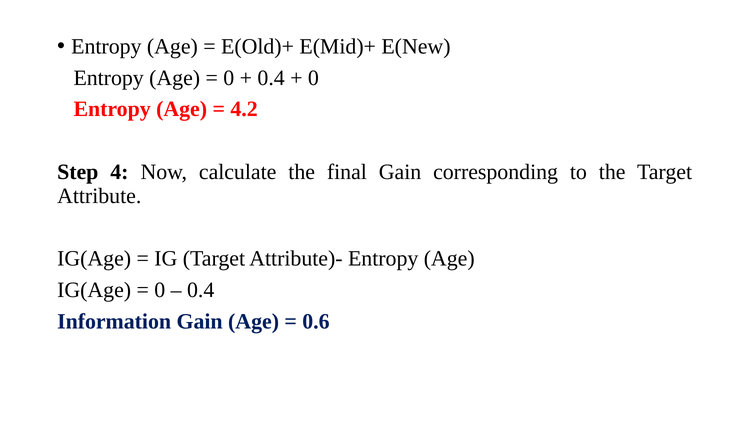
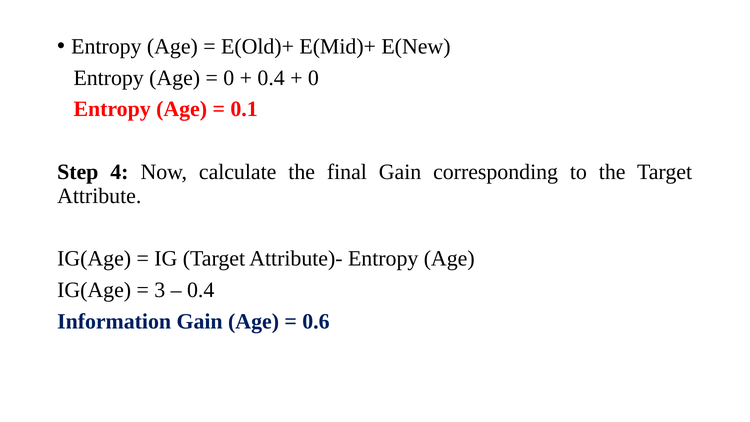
4.2: 4.2 -> 0.1 (244, 109)
0: 0 -> 3 (160, 290)
